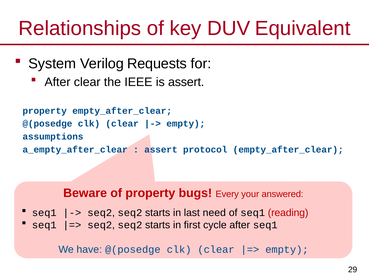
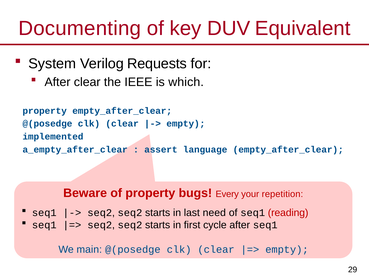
Relationships: Relationships -> Documenting (80, 28)
is assert: assert -> which (186, 82)
assumptions: assumptions -> implemented (53, 137)
protocol: protocol -> language (205, 150)
answered: answered -> repetition (282, 195)
have: have -> main (89, 250)
